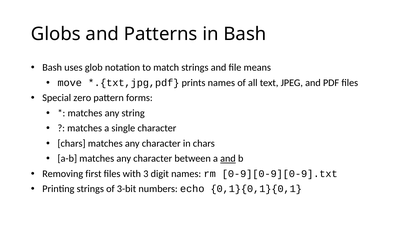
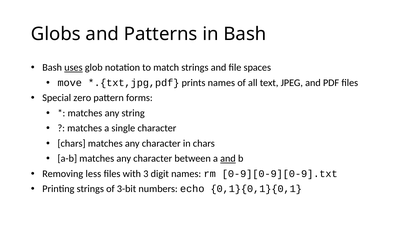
uses underline: none -> present (73, 68)
means: means -> spaces (257, 68)
first: first -> less (93, 174)
